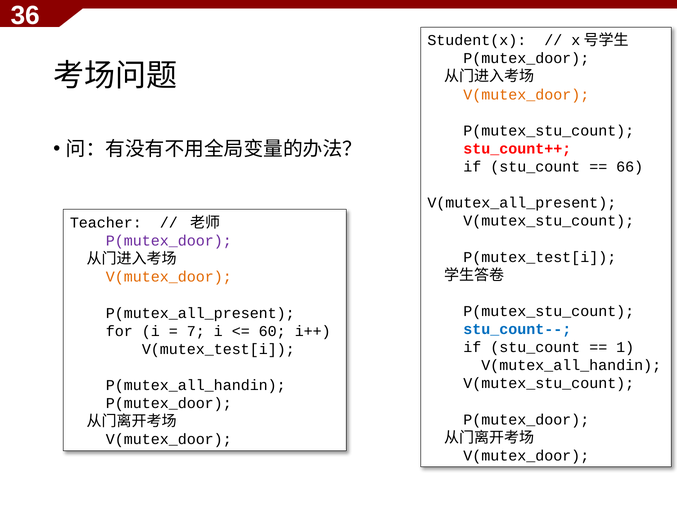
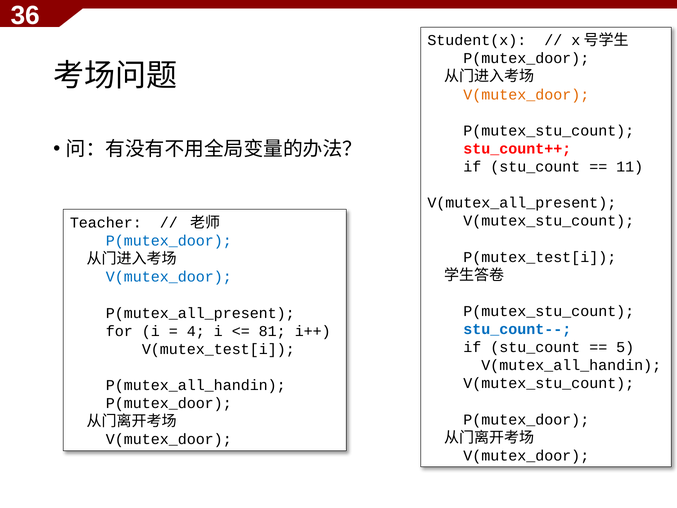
66: 66 -> 11 (630, 167)
P(mutex_door colour: purple -> blue (169, 241)
V(mutex_door colour: orange -> blue (169, 277)
7: 7 -> 4 (196, 331)
60: 60 -> 81 (272, 331)
1: 1 -> 5 (625, 347)
